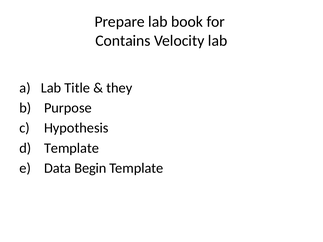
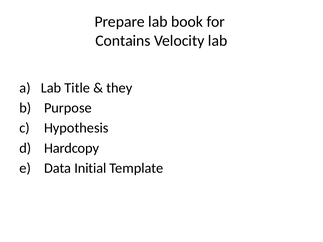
Template: Template -> Hardcopy (72, 148)
Begin: Begin -> Initial (90, 168)
